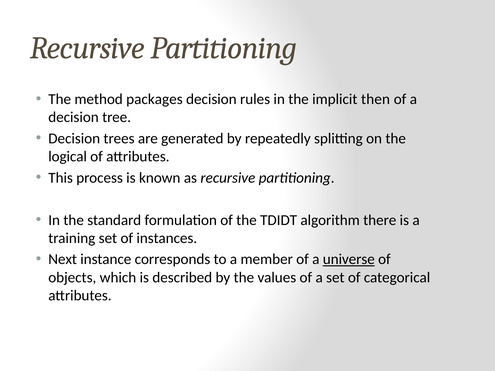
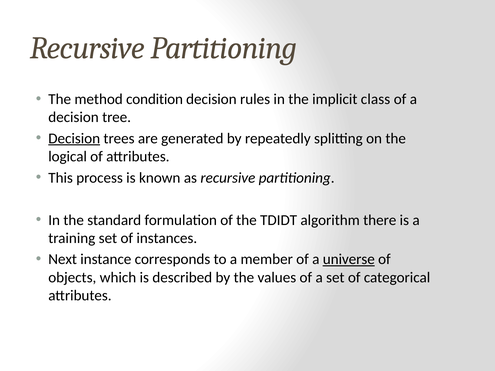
packages: packages -> condition (155, 99)
then: then -> class (376, 99)
Decision underline: none -> present (74, 139)
